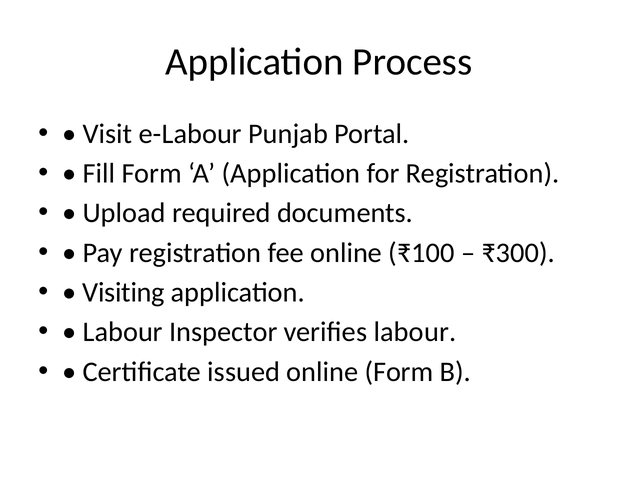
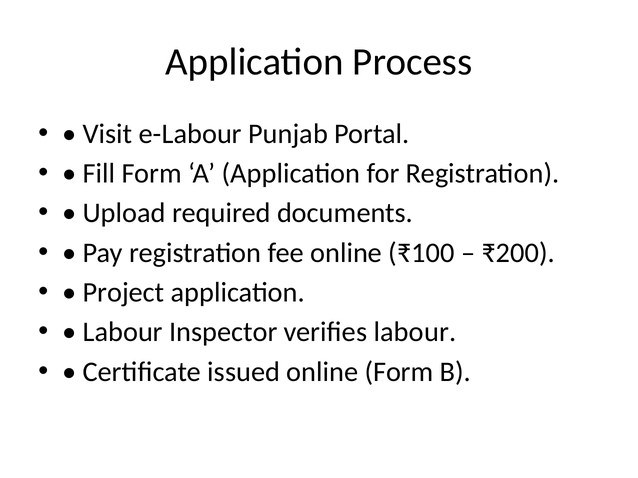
₹300: ₹300 -> ₹200 (518, 253)
Visiting: Visiting -> Project (123, 293)
